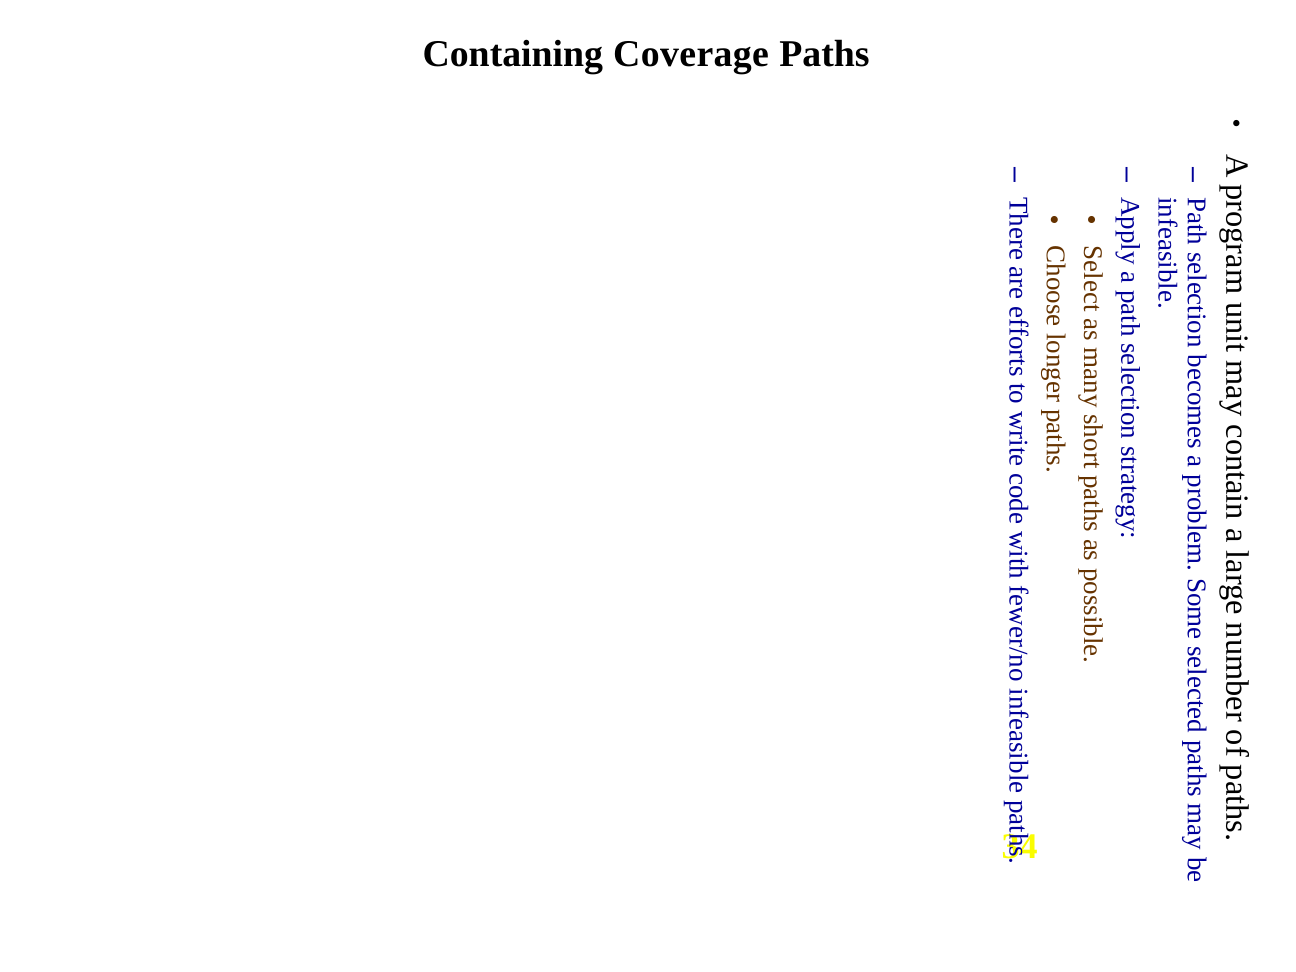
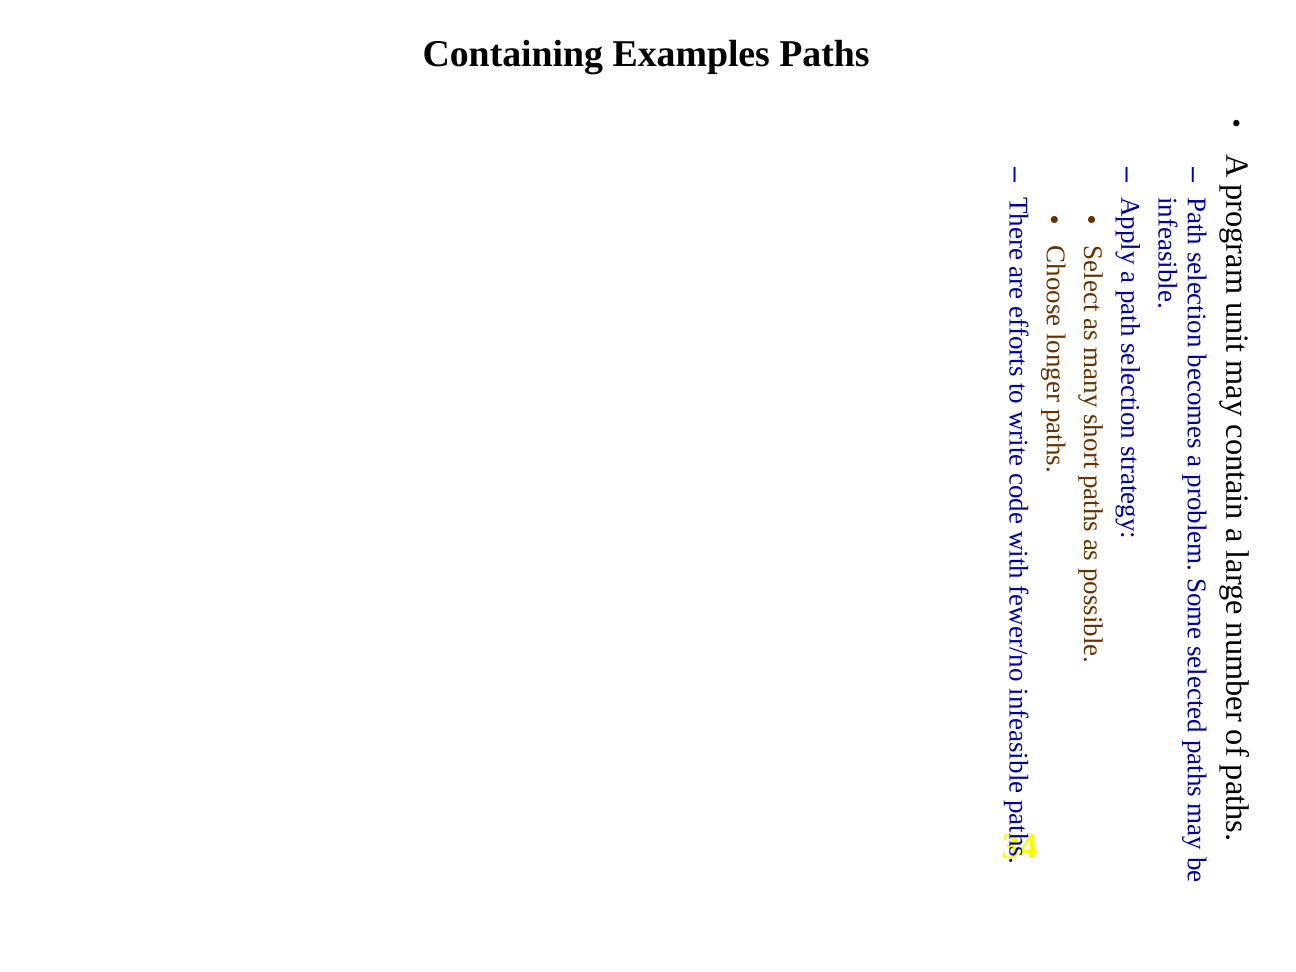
Coverage: Coverage -> Examples (691, 54)
